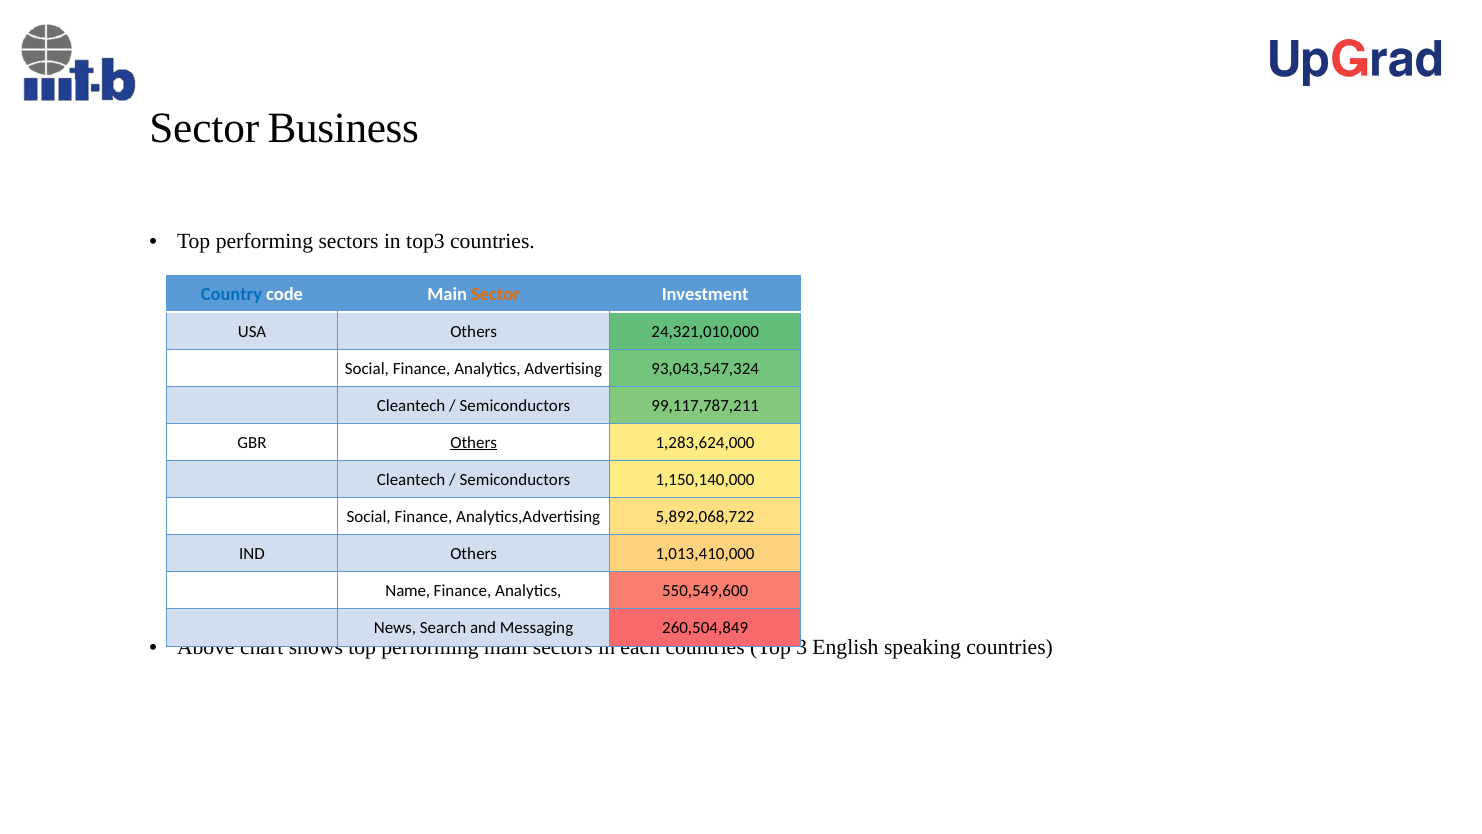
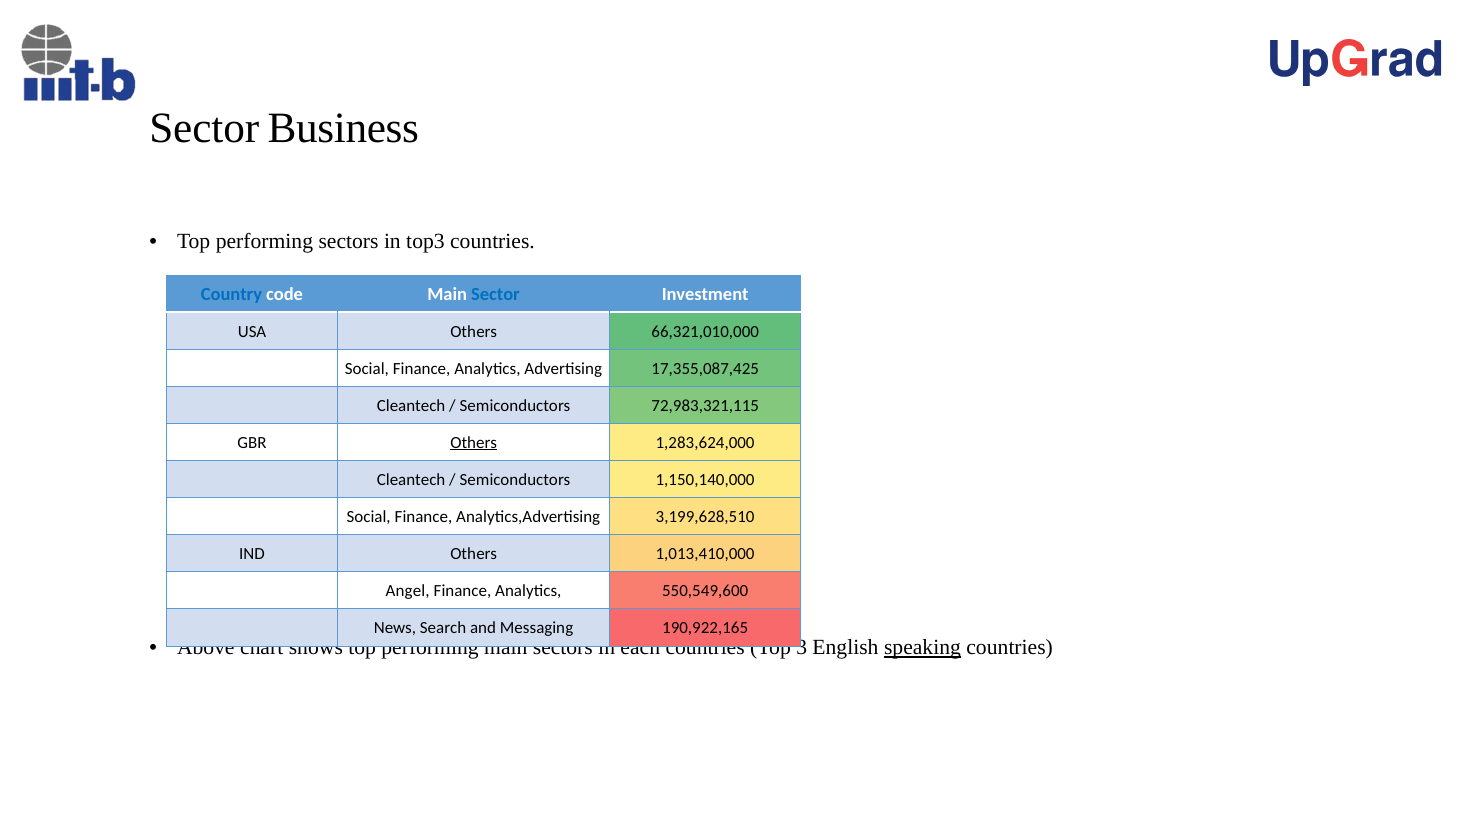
Sector colour: orange -> blue (495, 294)
24,321,010,000: 24,321,010,000 -> 66,321,010,000 (705, 331)
93,043,547,324: 93,043,547,324 -> 17,355,087,425 (705, 368)
99,117,787,211: 99,117,787,211 -> 72,983,321,115 (705, 405)
5,892,068,722: 5,892,068,722 -> 3,199,628,510 (705, 516)
Name: Name -> Angel (408, 590)
260,504,849: 260,504,849 -> 190,922,165 (705, 628)
speaking underline: none -> present (923, 647)
